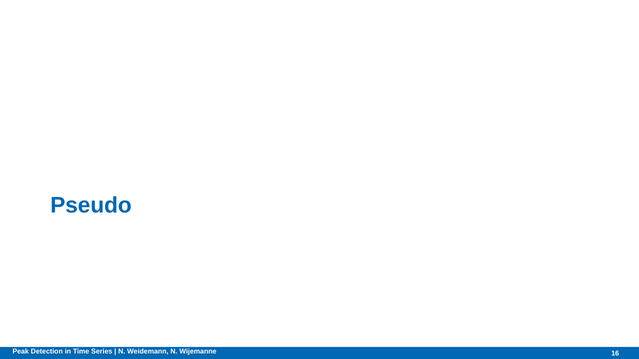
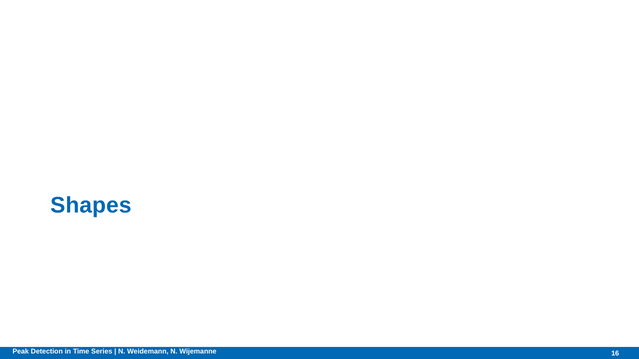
Pseudo: Pseudo -> Shapes (91, 206)
